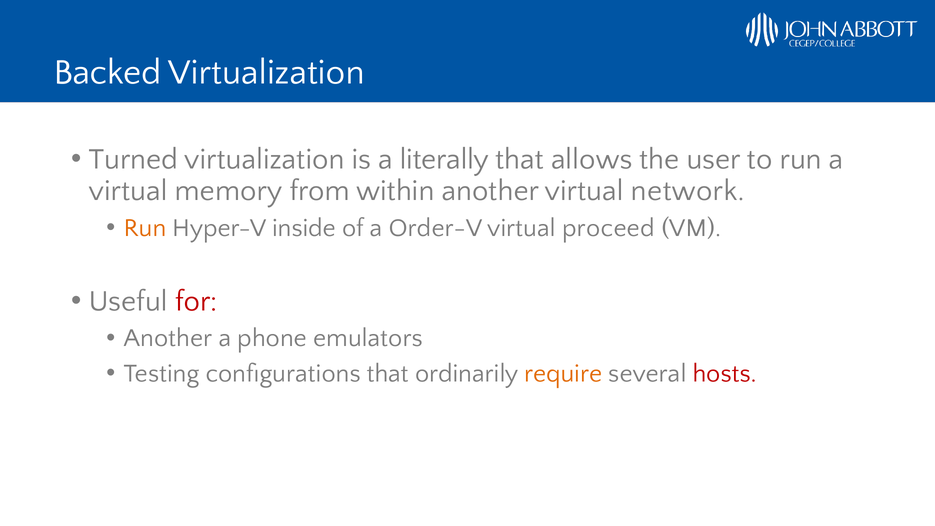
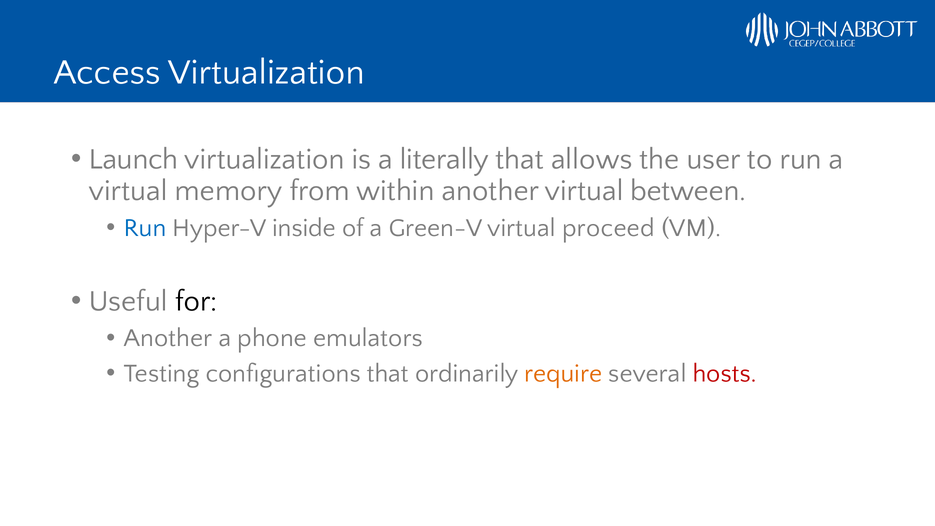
Backed: Backed -> Access (107, 72)
Turned: Turned -> Launch (134, 159)
network: network -> between (688, 191)
Run colour: orange -> blue (145, 228)
Order-V: Order-V -> Green-V (436, 228)
for colour: red -> black (196, 301)
